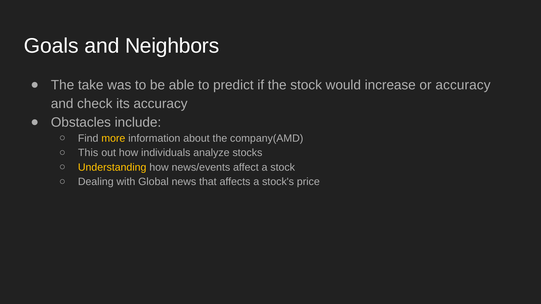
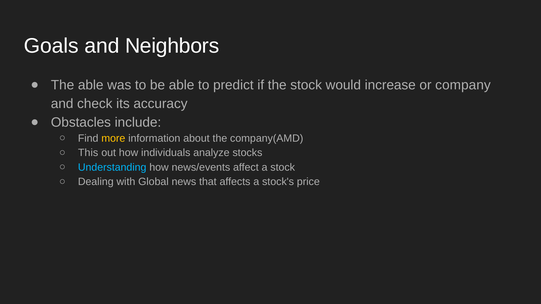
The take: take -> able (91, 85)
or accuracy: accuracy -> company (463, 85)
Understanding colour: yellow -> light blue (112, 167)
